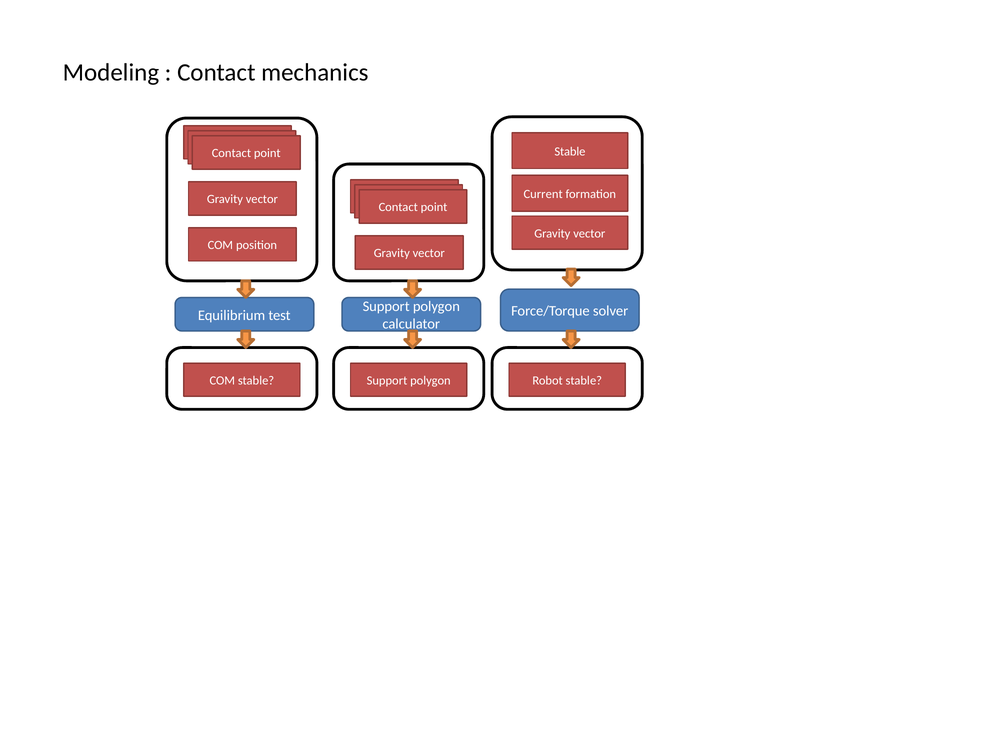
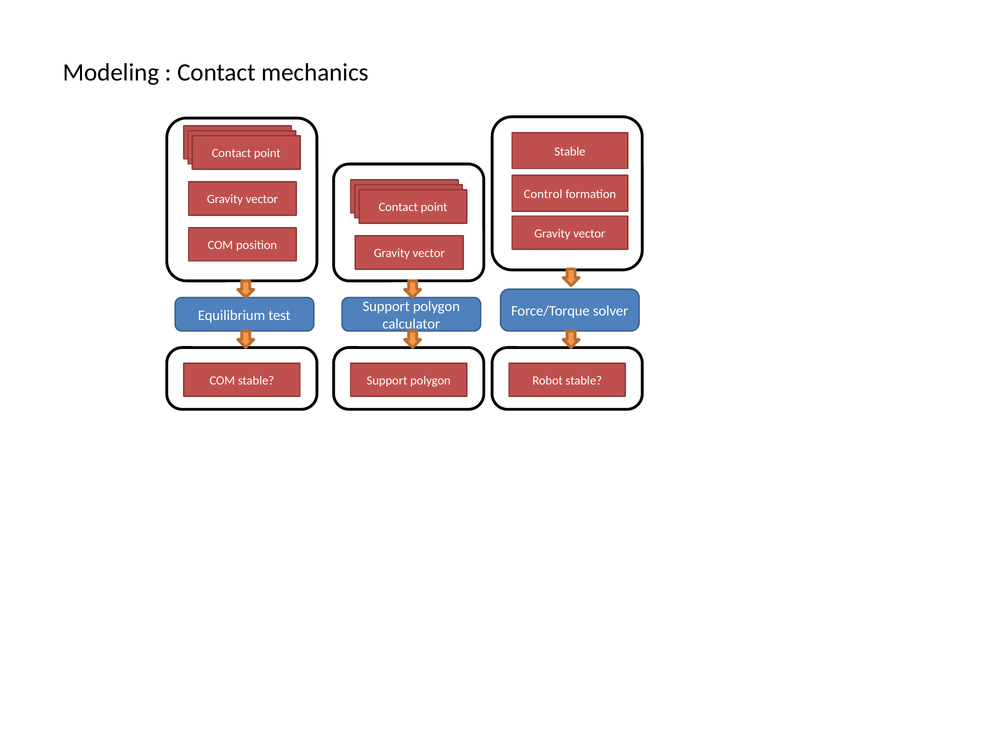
Current: Current -> Control (543, 194)
